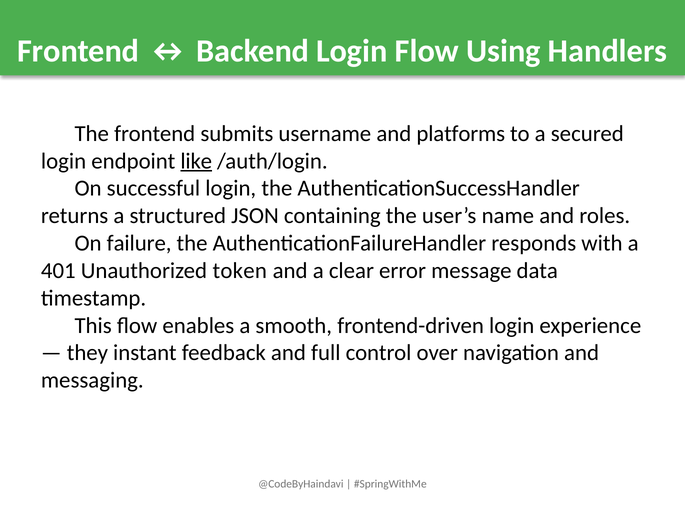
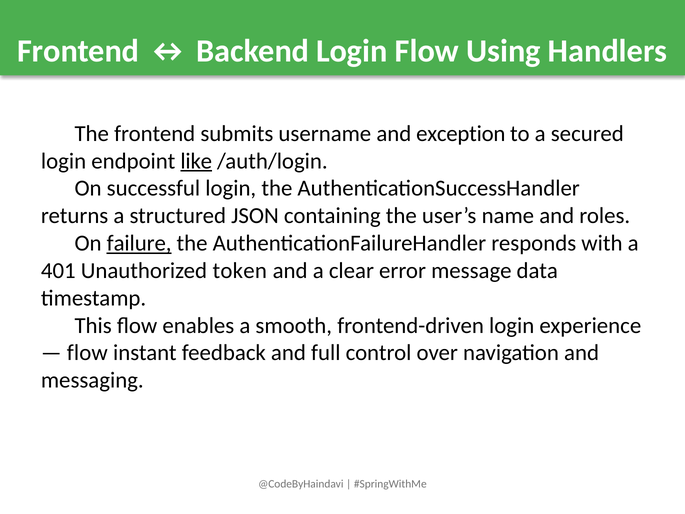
platforms: platforms -> exception (461, 134)
failure underline: none -> present (139, 243)
they: they -> flow (87, 353)
